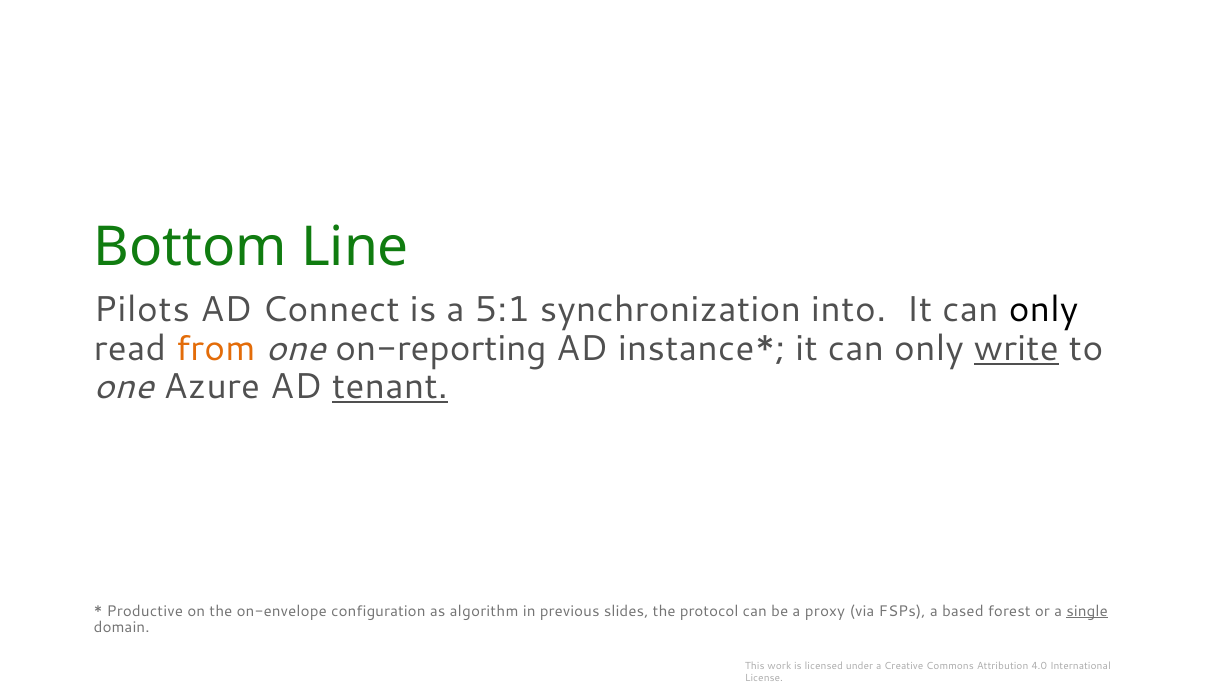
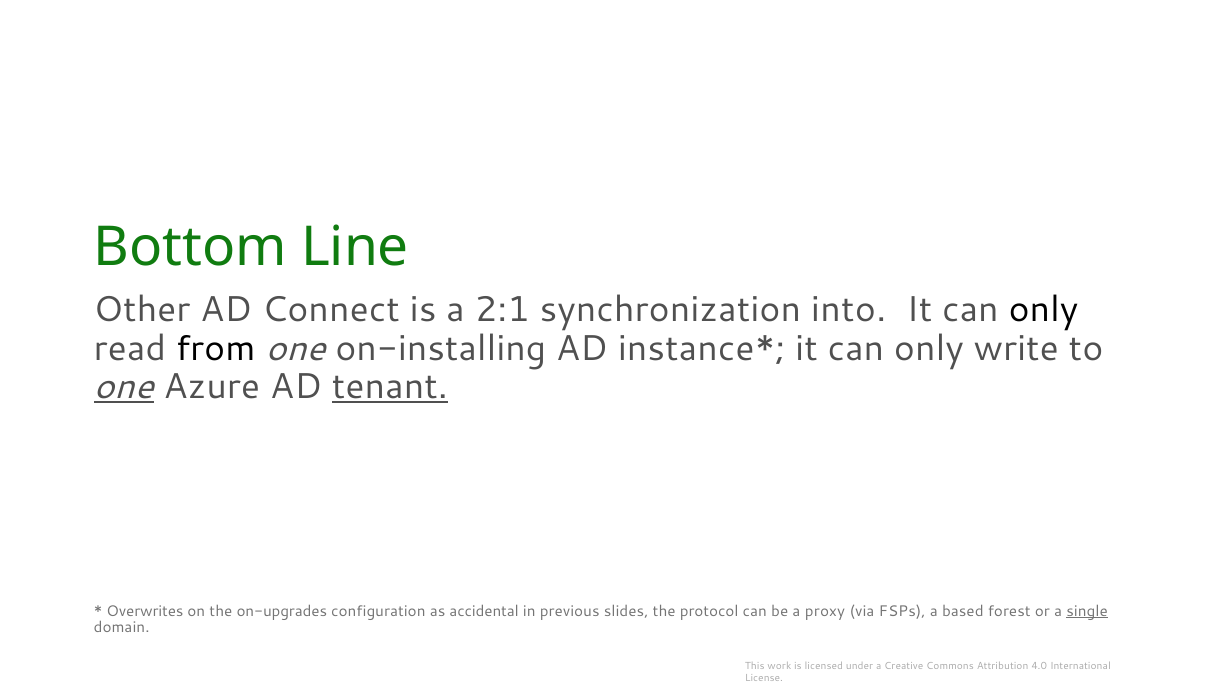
Pilots: Pilots -> Other (142, 310)
5:1: 5:1 -> 2:1 (502, 310)
from colour: orange -> black (216, 348)
on-reporting: on-reporting -> on-installing (441, 348)
write underline: present -> none (1016, 348)
one underline: none -> present (124, 387)
Productive: Productive -> Overwrites (145, 611)
on-envelope: on-envelope -> on-upgrades (282, 611)
algorithm: algorithm -> accidental (484, 611)
